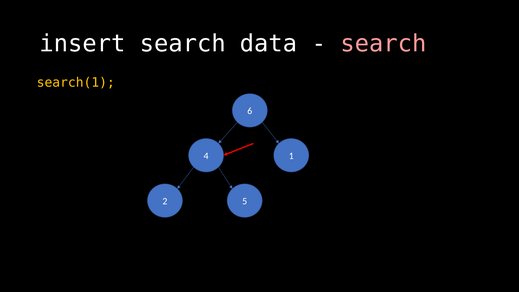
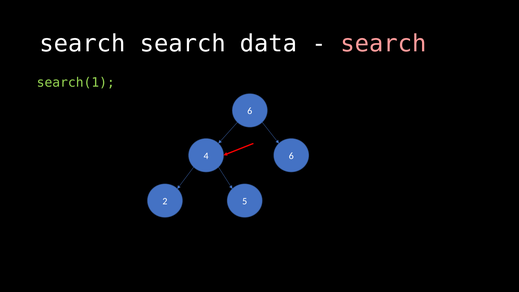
insert: insert -> search (83, 44)
search(1 colour: yellow -> light green (76, 83)
4 1: 1 -> 6 (291, 156)
